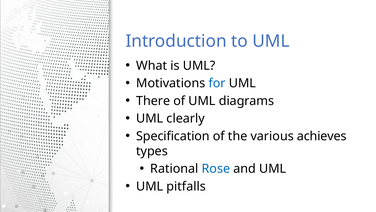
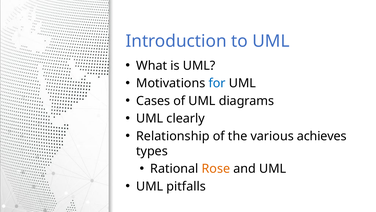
There: There -> Cases (153, 101)
Specification: Specification -> Relationship (173, 136)
Rose colour: blue -> orange (216, 168)
